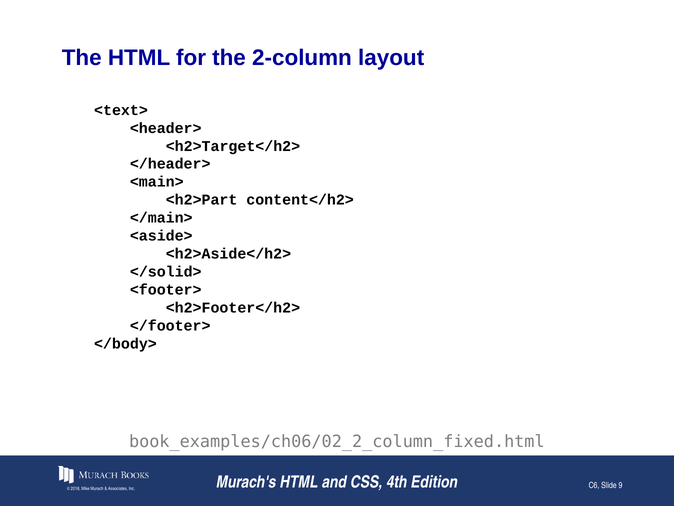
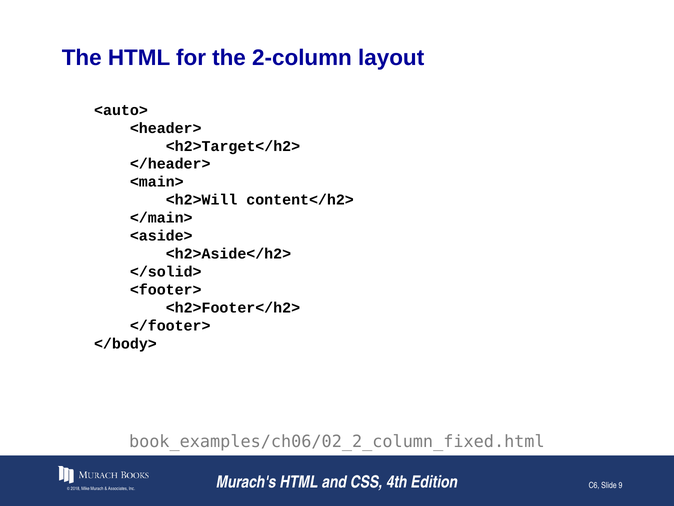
<text>: <text> -> <auto> (121, 110)
<h2>Part: <h2>Part -> <h2>Will (202, 200)
